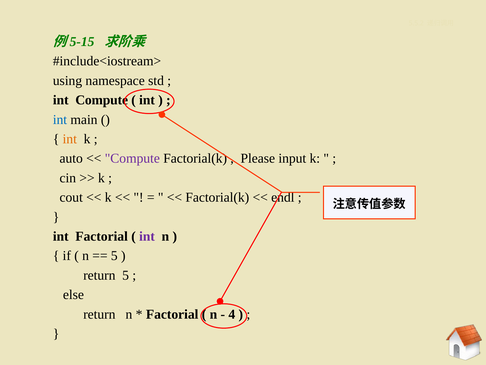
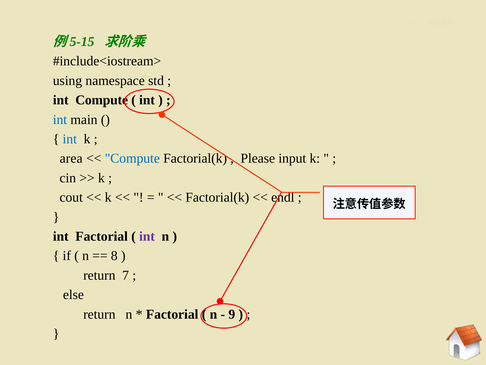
int colour: orange -> blue (70, 139)
auto: auto -> area (71, 158)
Compute colour: purple -> blue (132, 158)
5: 5 -> 8 (114, 255)
return 5: 5 -> 7 (126, 275)
4: 4 -> 9 (232, 314)
